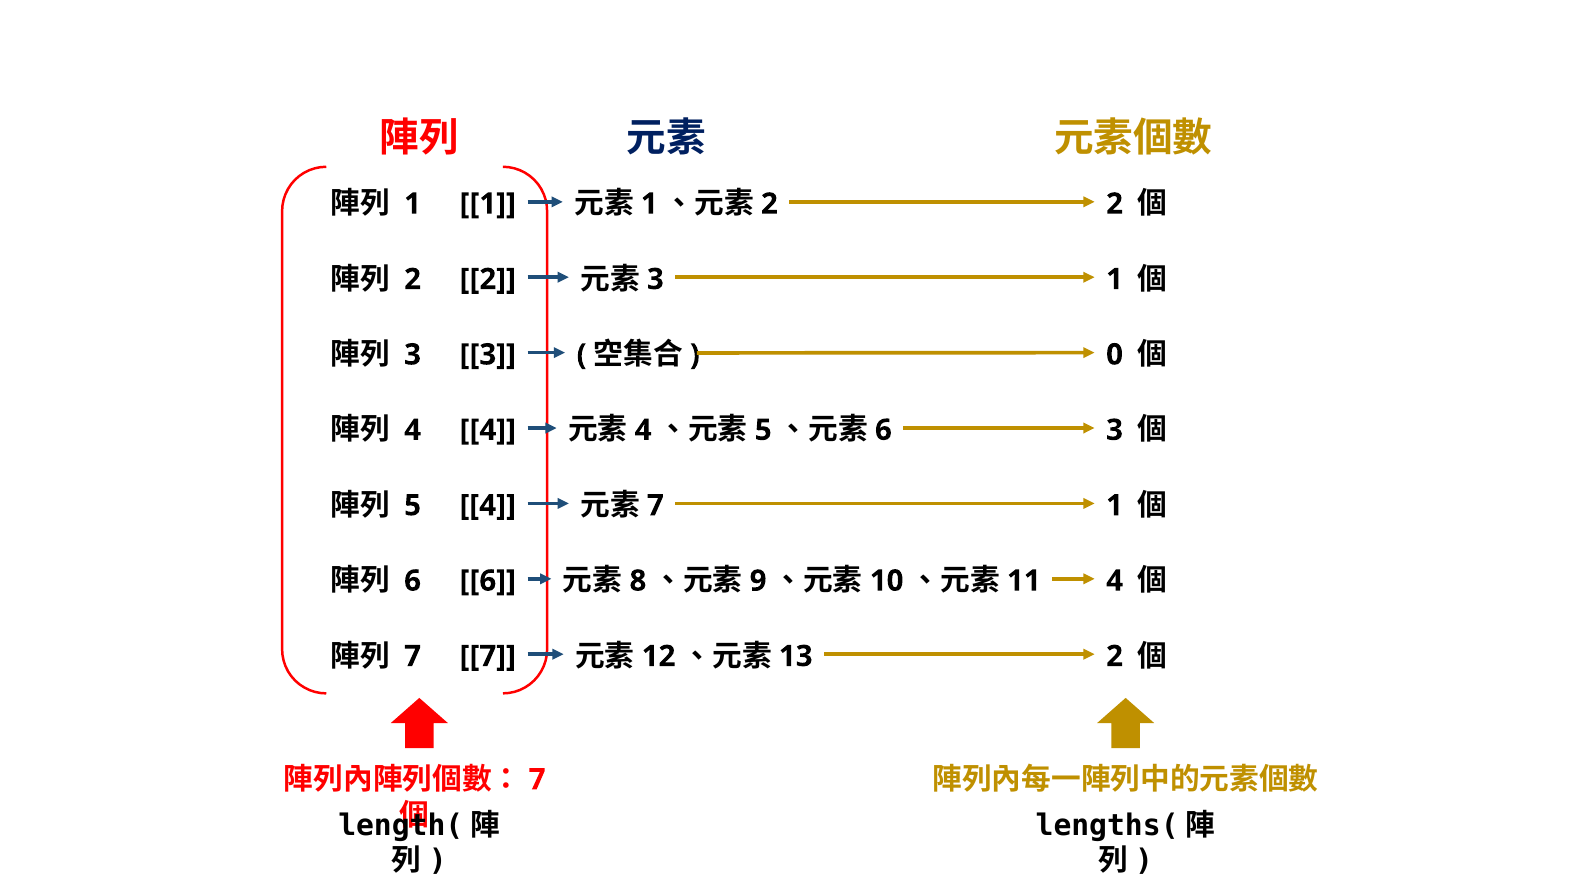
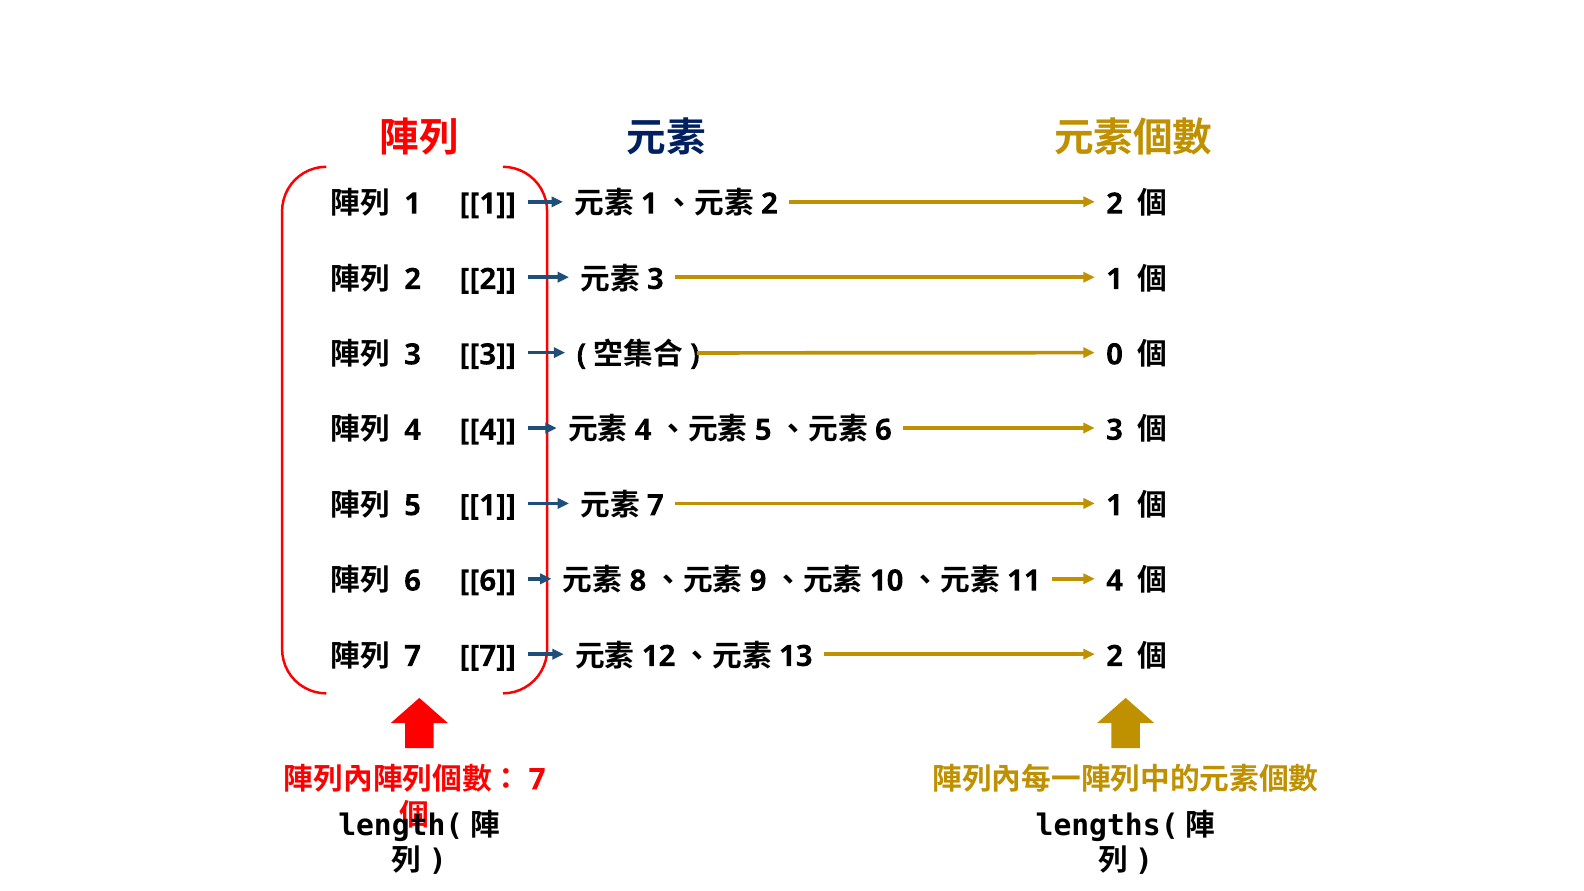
5 4: 4 -> 1 (488, 505)
